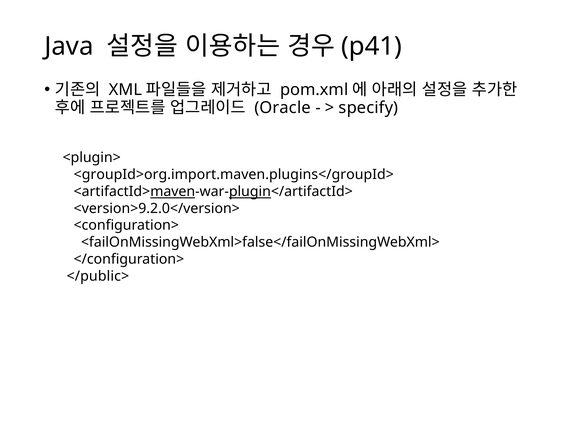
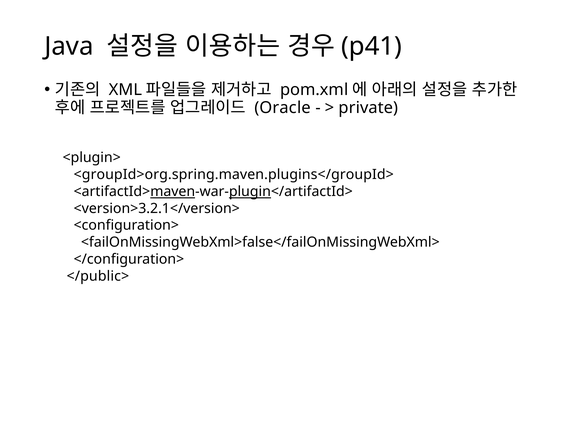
specify: specify -> private (368, 108)
<groupId>org.import.maven.plugins</groupId>: <groupId>org.import.maven.plugins</groupId> -> <groupId>org.spring.maven.plugins</groupId> (234, 175)
<version>9.2.0</version>: <version>9.2.0</version> -> <version>3.2.1</version> (157, 208)
